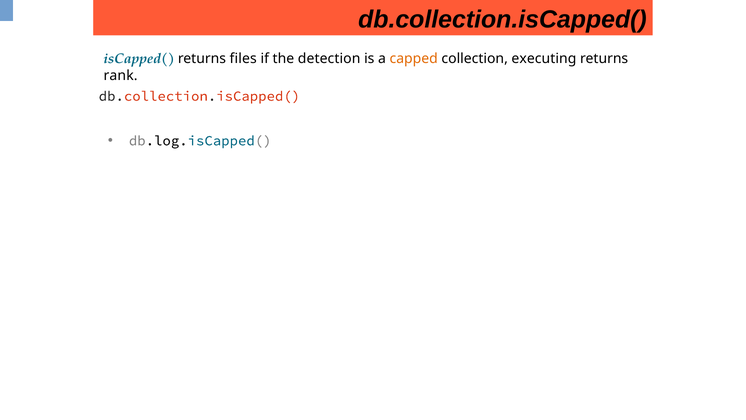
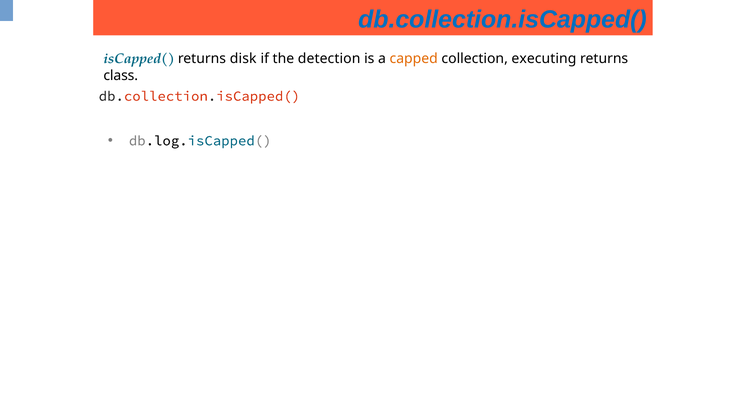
db.collection.isCapped( colour: black -> blue (502, 19)
files: files -> disk (243, 59)
rank: rank -> class (121, 76)
